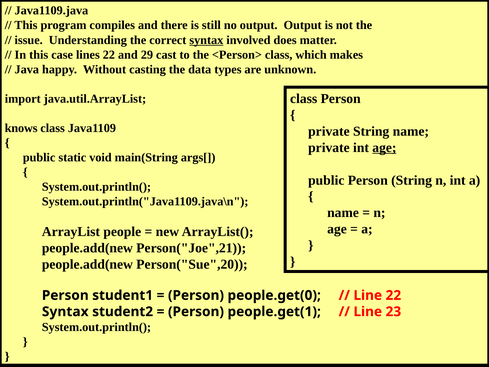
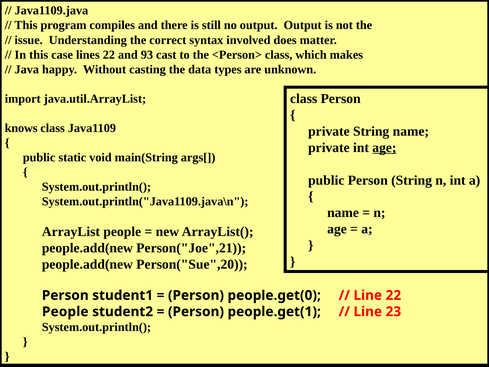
syntax underline: present -> none (206, 40)
29: 29 -> 93 (147, 55)
Syntax: Syntax -> People (65, 311)
